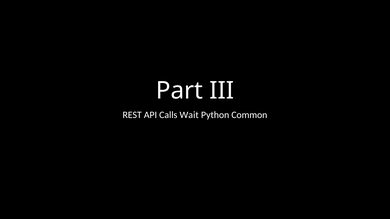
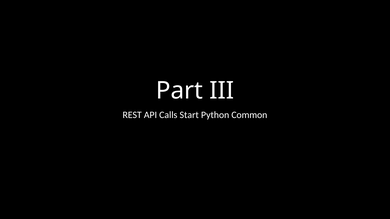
Wait: Wait -> Start (189, 115)
